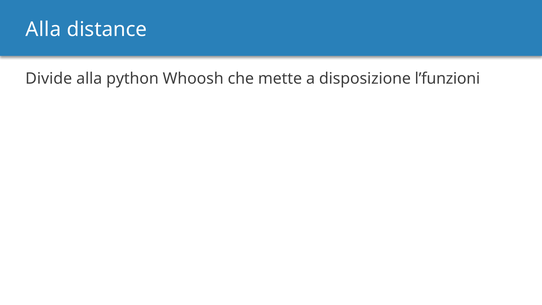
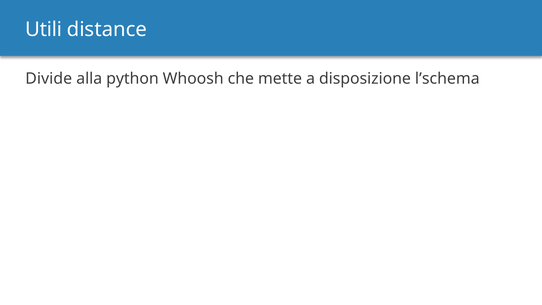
Alla: Alla -> Utili (44, 30)
l’funzioni: l’funzioni -> l’schema (447, 79)
